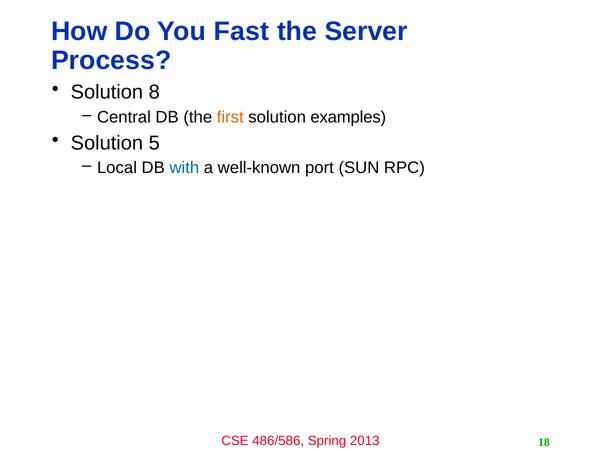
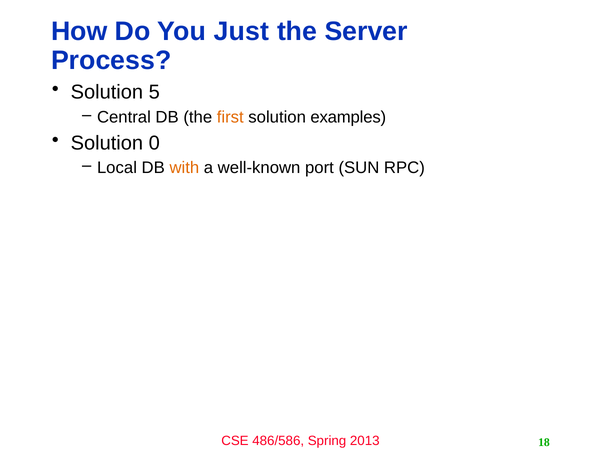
Fast: Fast -> Just (241, 31)
8: 8 -> 5 (154, 92)
5: 5 -> 0 (154, 143)
with colour: blue -> orange (184, 168)
